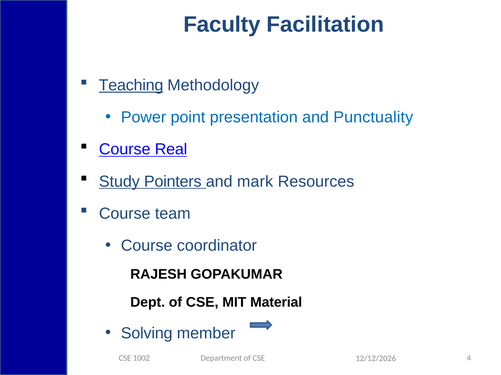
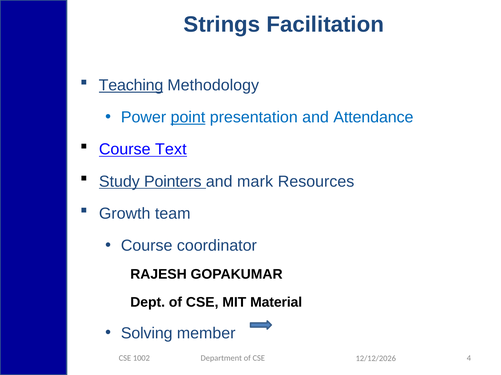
Faculty: Faculty -> Strings (222, 25)
point underline: none -> present (188, 118)
Punctuality: Punctuality -> Attendance (373, 118)
Real: Real -> Text (171, 150)
Course: Course -> Growth (125, 214)
